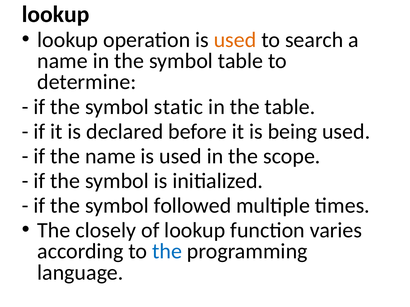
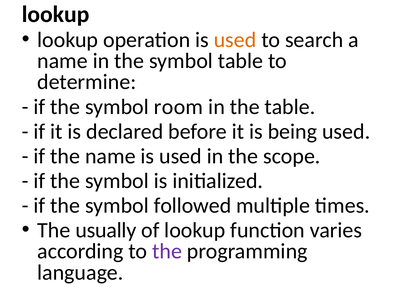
static: static -> room (179, 107)
closely: closely -> usually (106, 231)
the colour: blue -> purple (167, 252)
